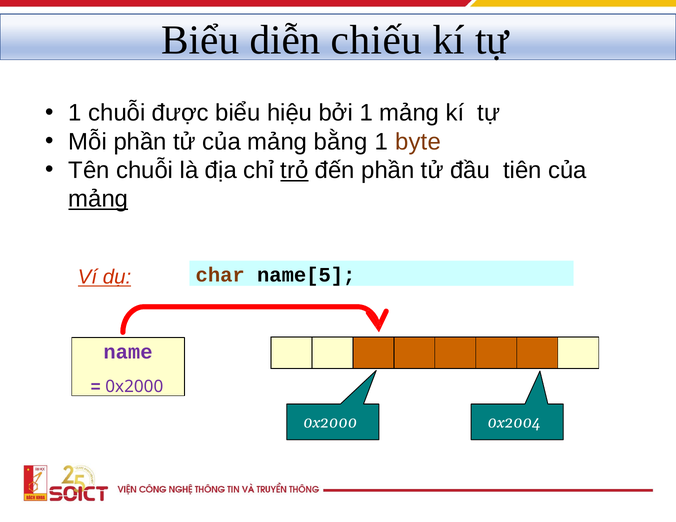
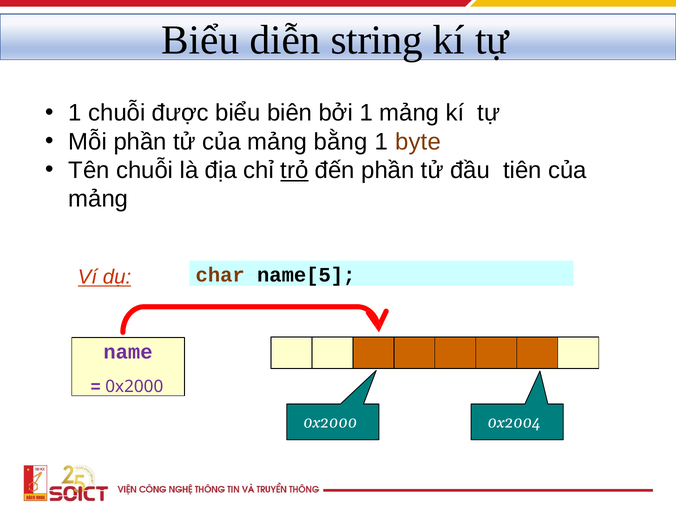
chiếu: chiếu -> string (377, 40)
hiệu: hiệu -> biên (290, 113)
mảng underline: present -> none (98, 199)
